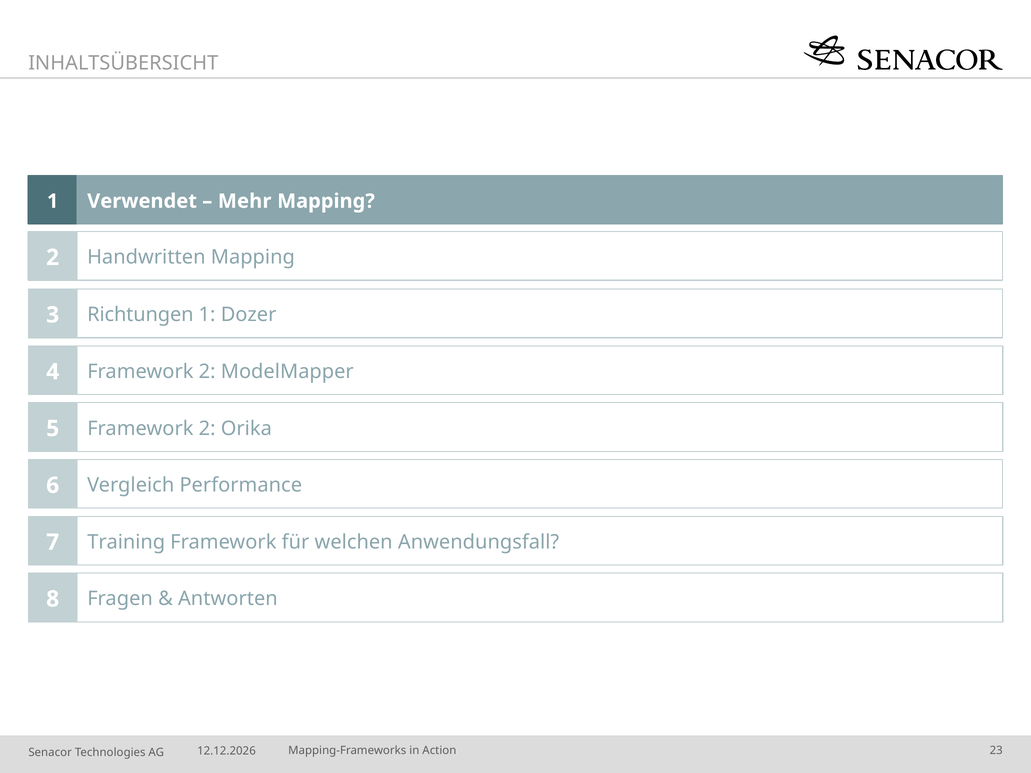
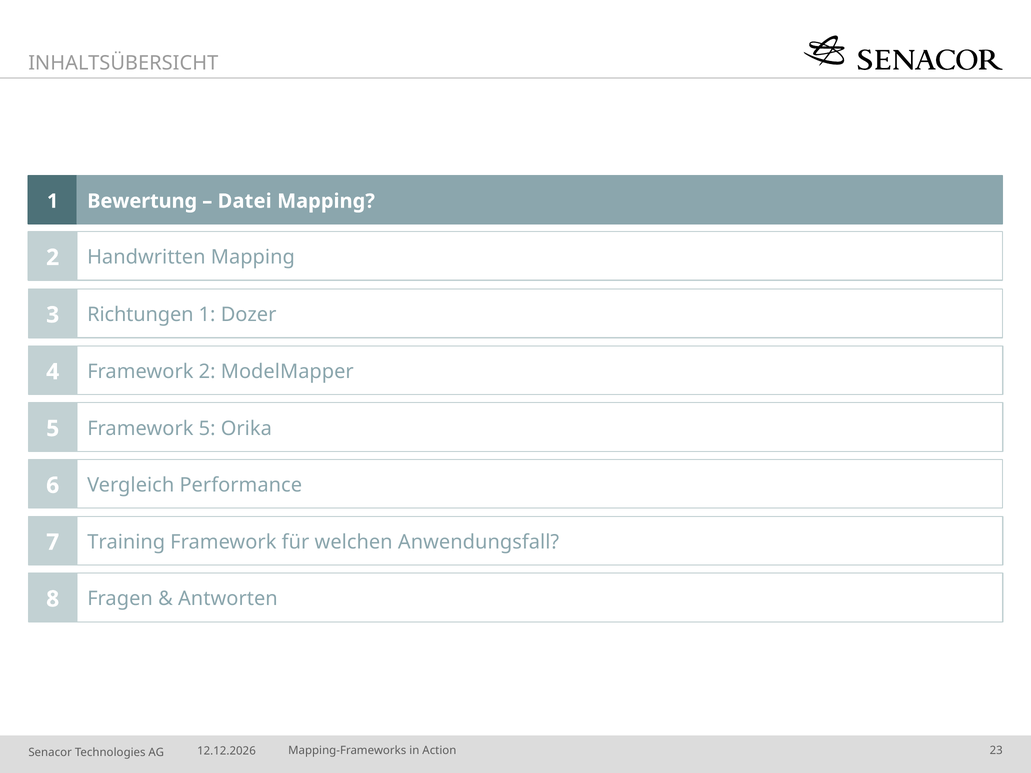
Verwendet: Verwendet -> Bewertung (142, 201)
Mehr: Mehr -> Datei (245, 201)
5 Framework 2: 2 -> 5 (207, 429)
